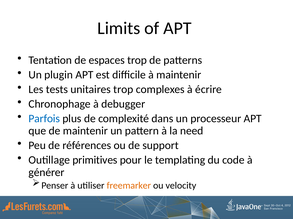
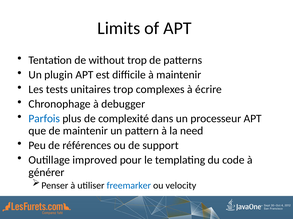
espaces: espaces -> without (107, 60)
primitives: primitives -> improved (95, 161)
freemarker colour: orange -> blue (129, 186)
